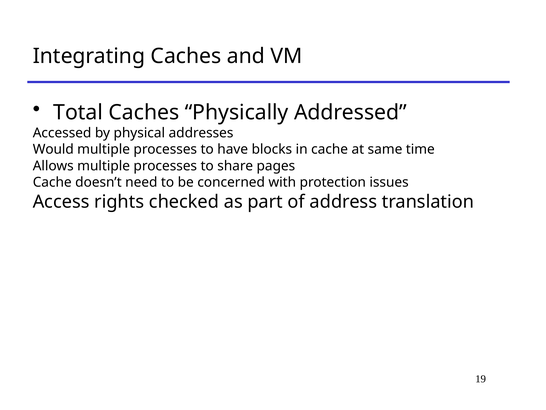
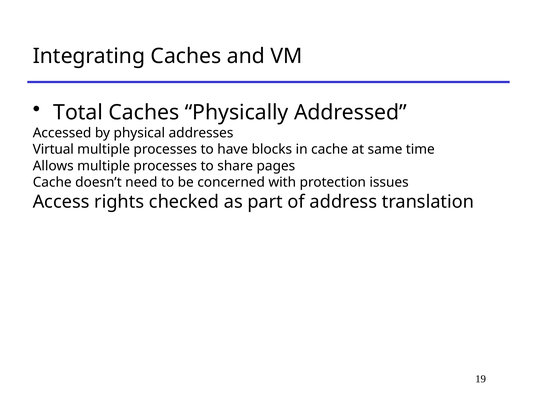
Would: Would -> Virtual (53, 149)
